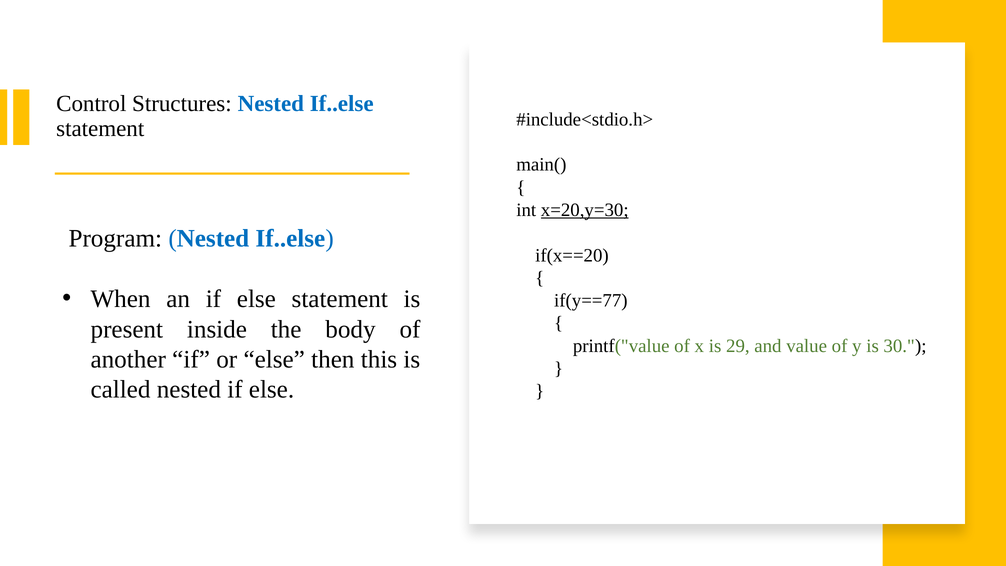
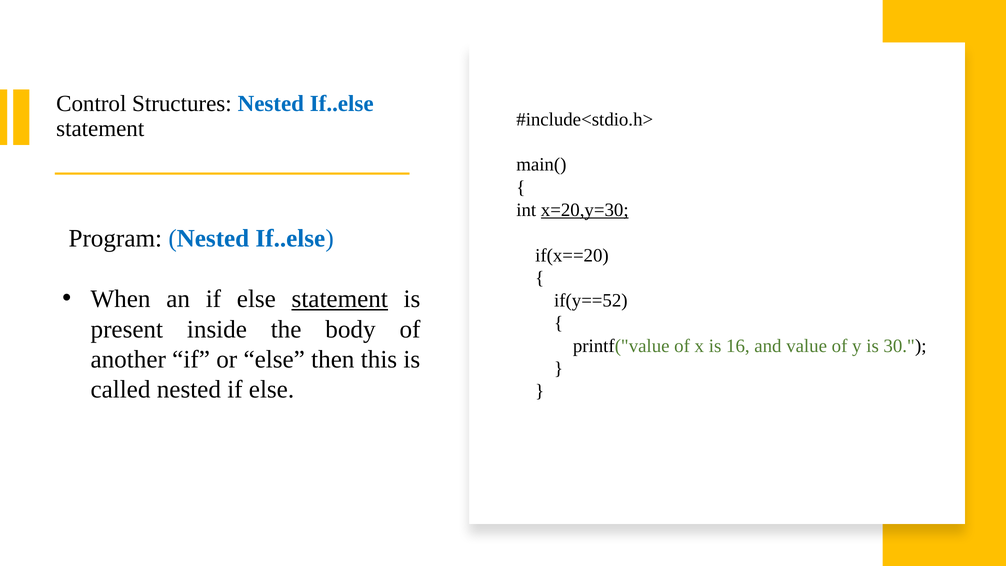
statement underline: none -> present (340, 299)
if(y==77: if(y==77 -> if(y==52 (591, 301)
29: 29 -> 16 (738, 346)
